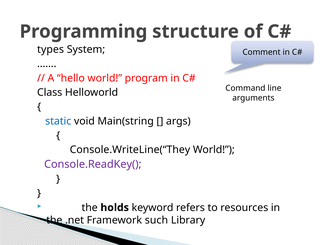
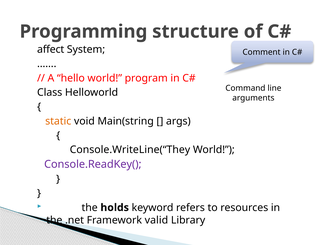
types: types -> affect (51, 49)
static colour: blue -> orange (58, 121)
such: such -> valid (156, 220)
